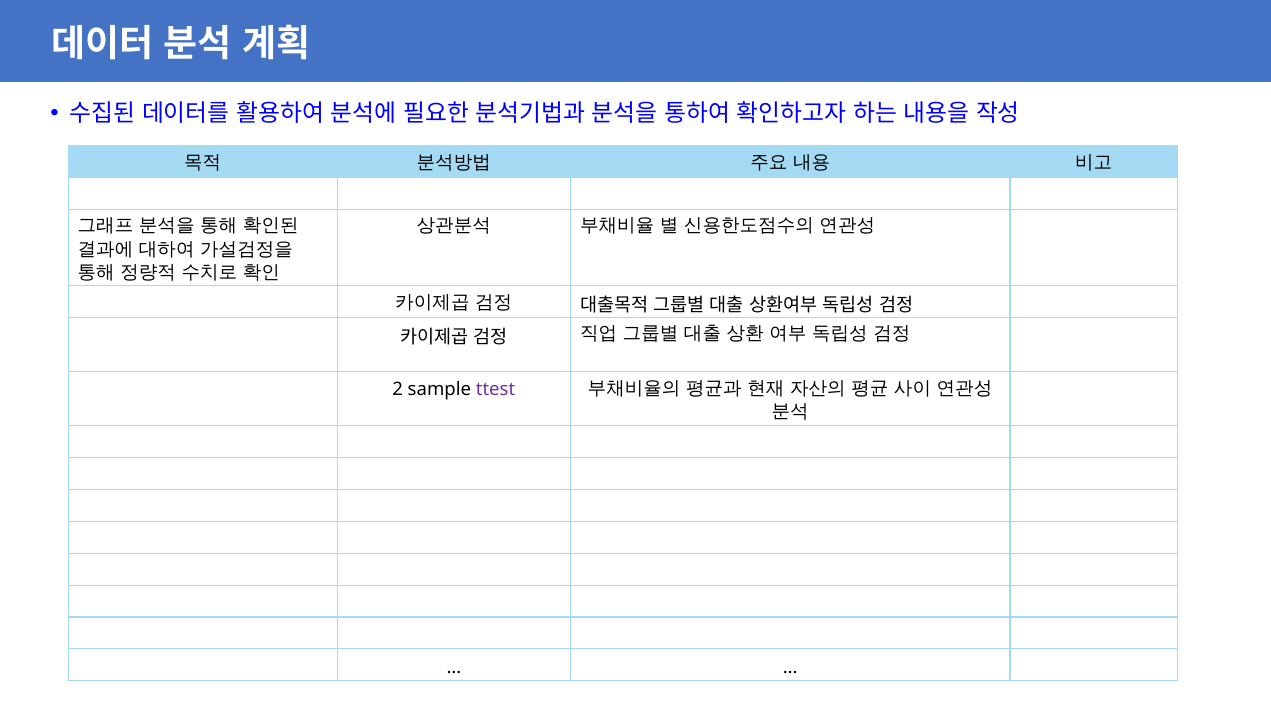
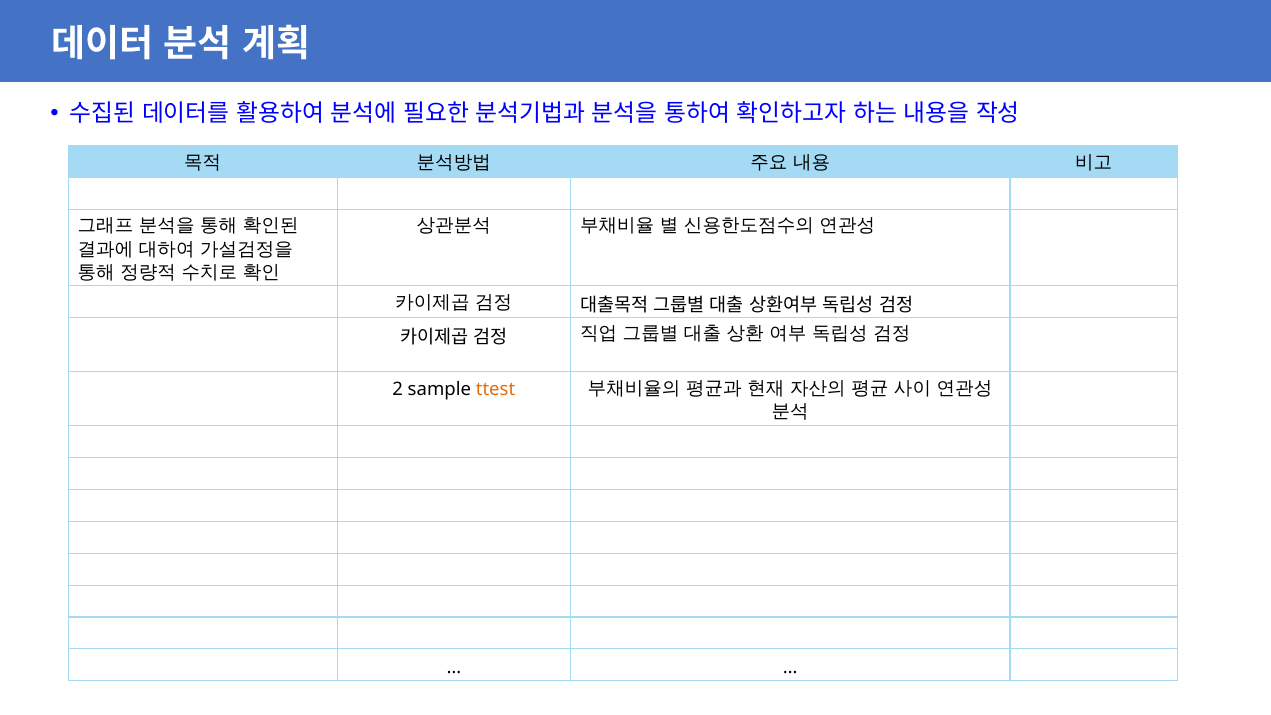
ttest colour: purple -> orange (496, 390)
